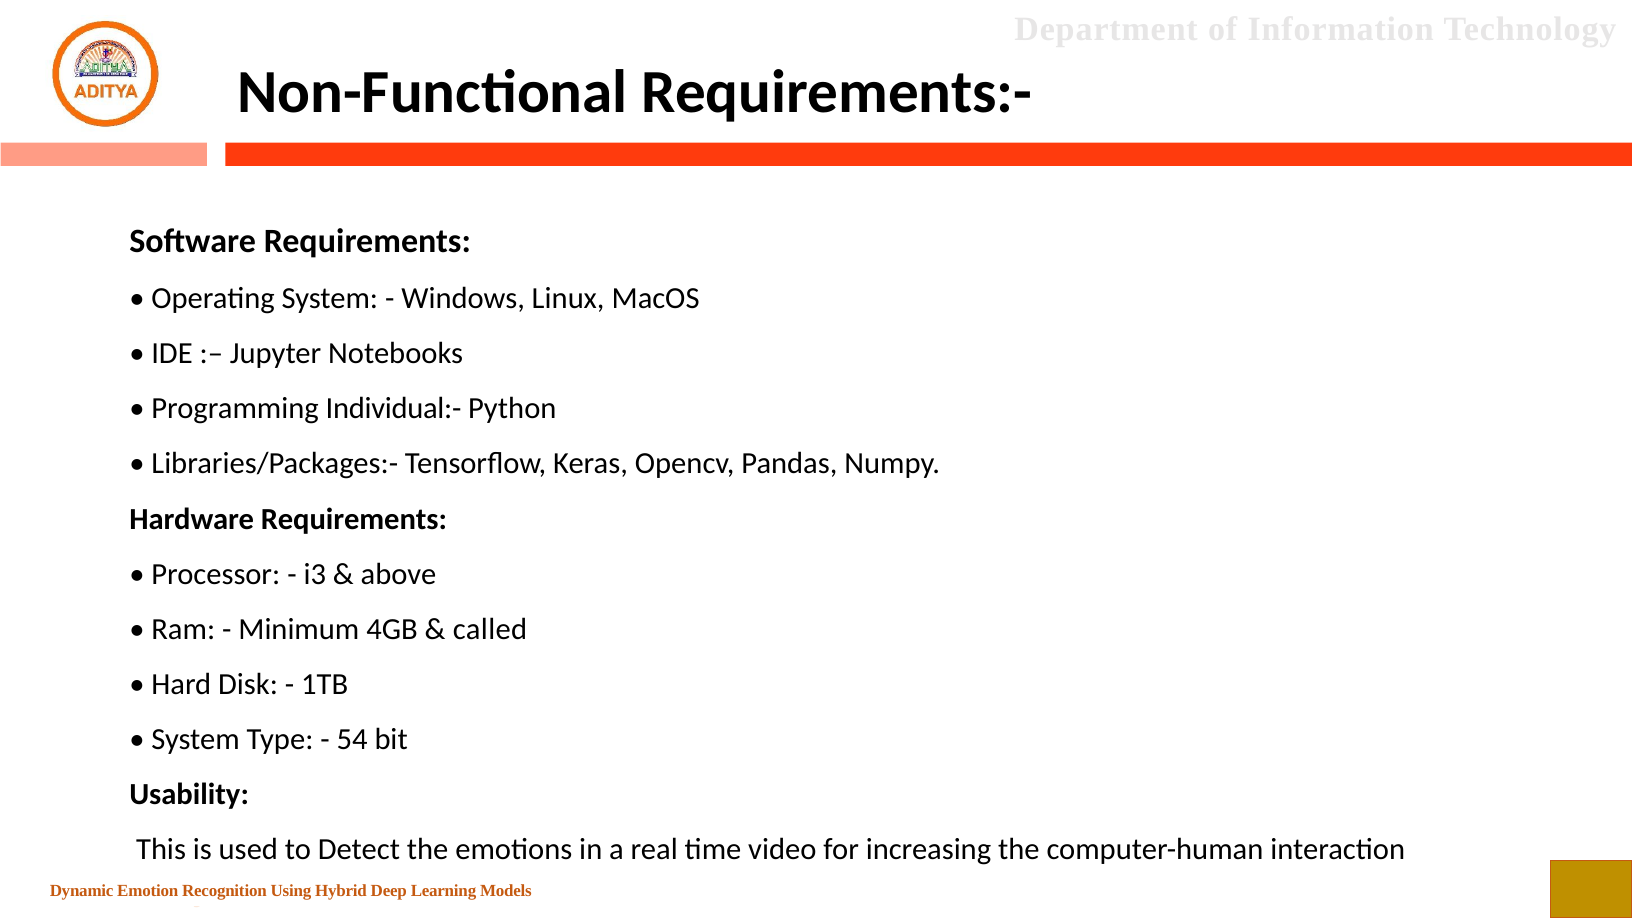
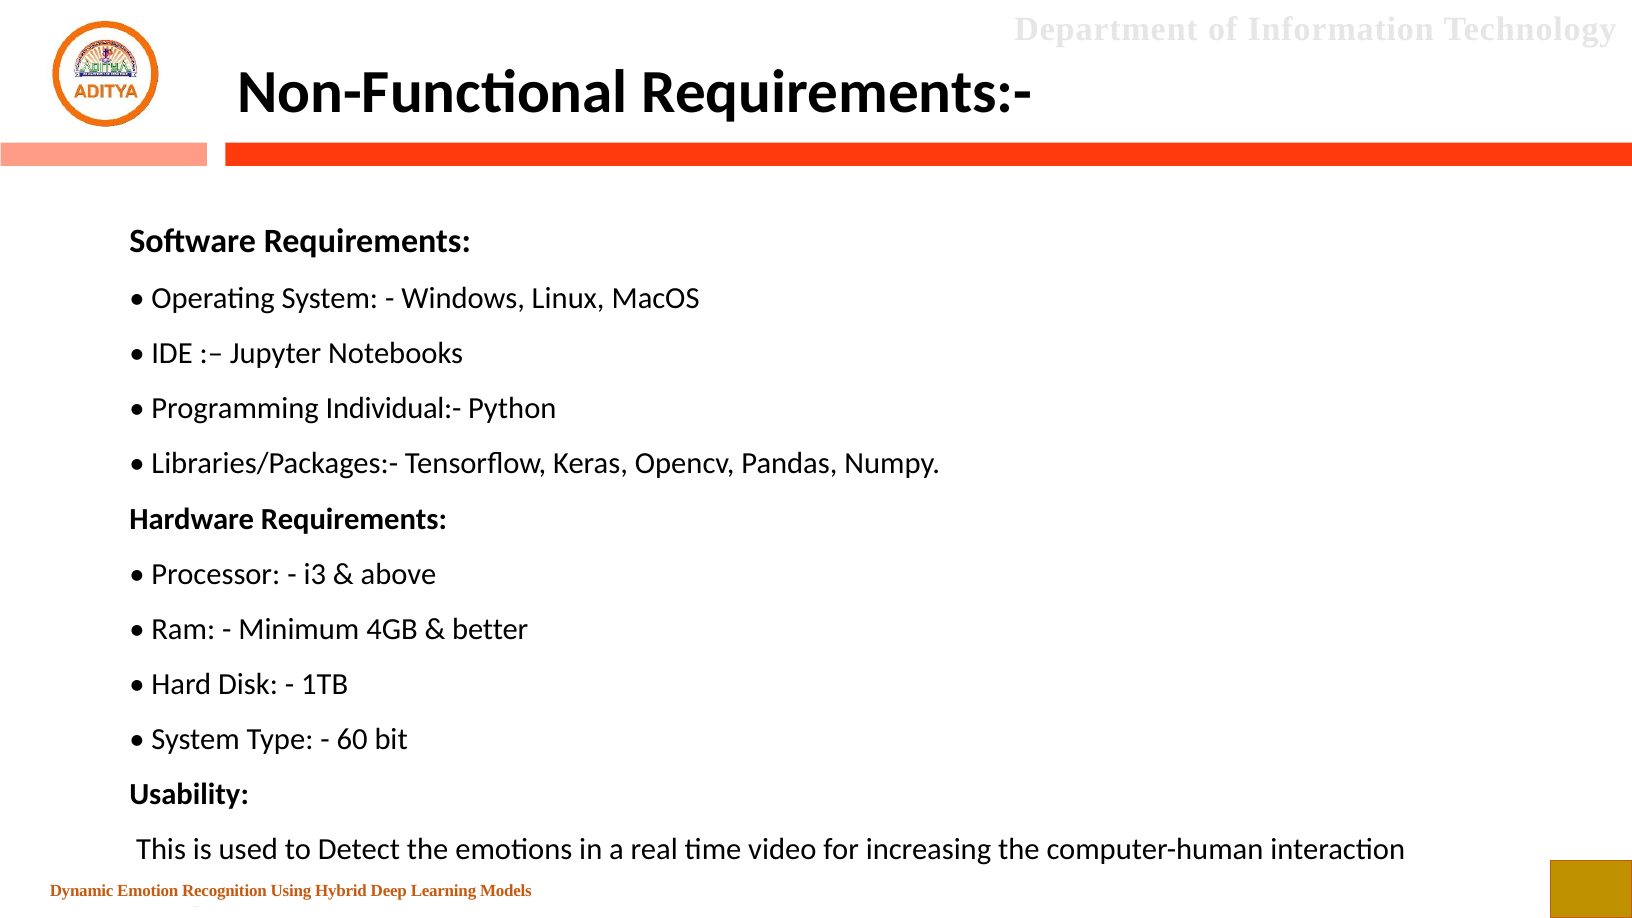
called: called -> better (490, 629)
54: 54 -> 60 (352, 739)
